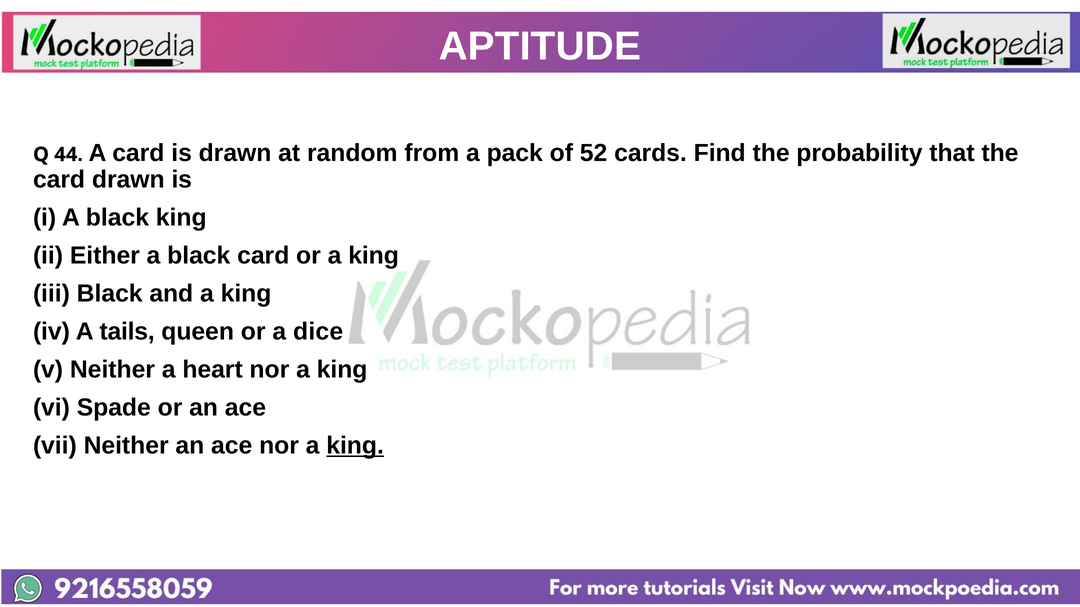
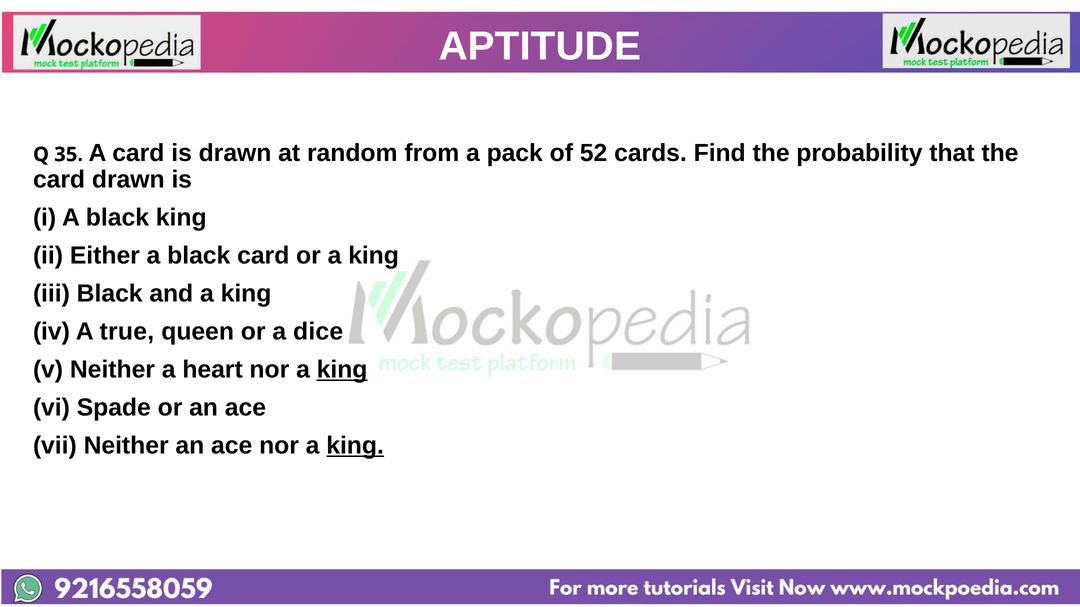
44: 44 -> 35 (66, 155)
tails: tails -> true (127, 332)
king underline: none -> present (342, 370)
